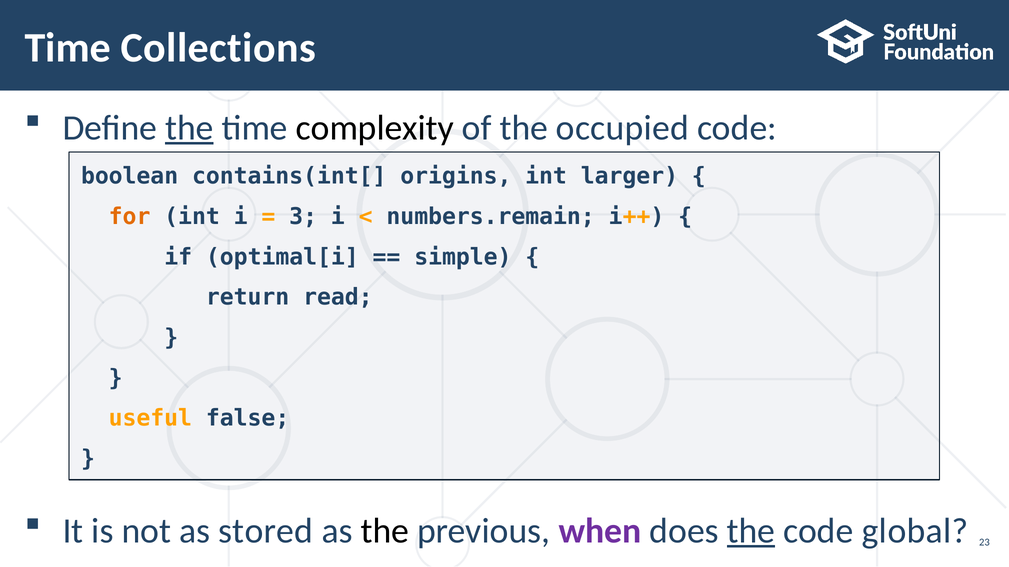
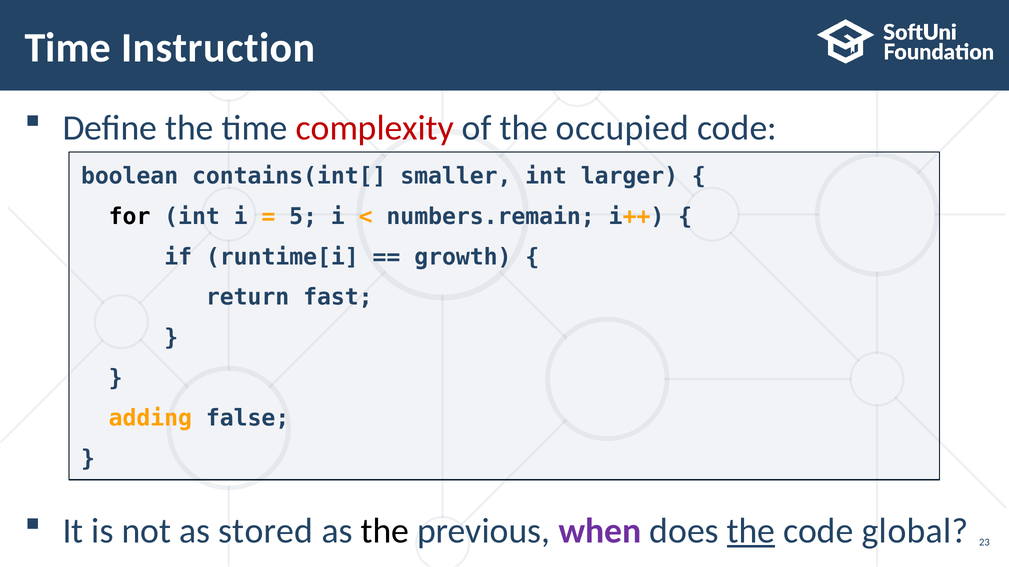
Collections: Collections -> Instruction (218, 48)
the underline: present -> none (189, 128)
complexity colour: black -> red (375, 128)
origins: origins -> smaller (456, 176)
for colour: orange -> black (130, 217)
3: 3 -> 5 (303, 217)
optimal[i: optimal[i -> runtime[i (282, 257)
simple: simple -> growth (463, 257)
read: read -> fast (338, 298)
useful: useful -> adding (150, 419)
